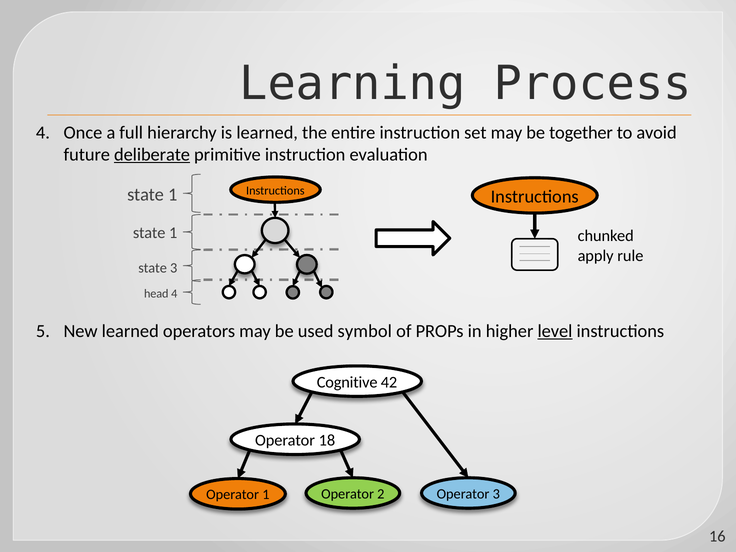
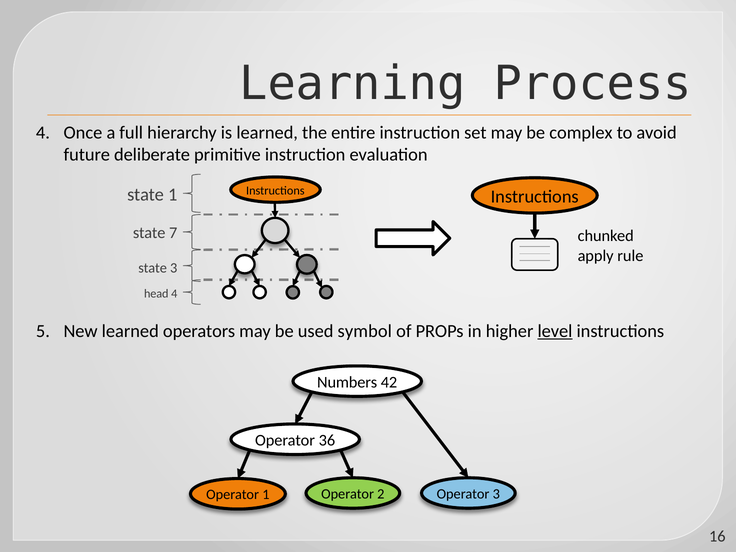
together: together -> complex (581, 132)
deliberate underline: present -> none (152, 155)
1: 1 -> 7 (173, 233)
Cognitive: Cognitive -> Numbers (347, 382)
18: 18 -> 36 (327, 440)
